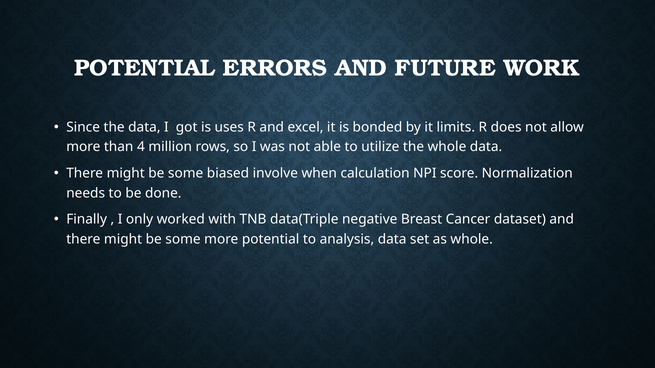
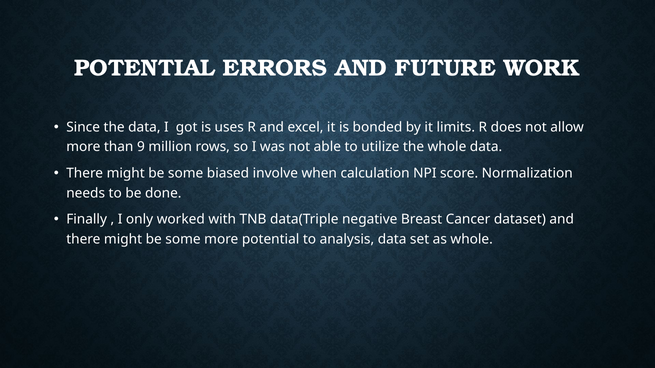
4: 4 -> 9 (141, 147)
